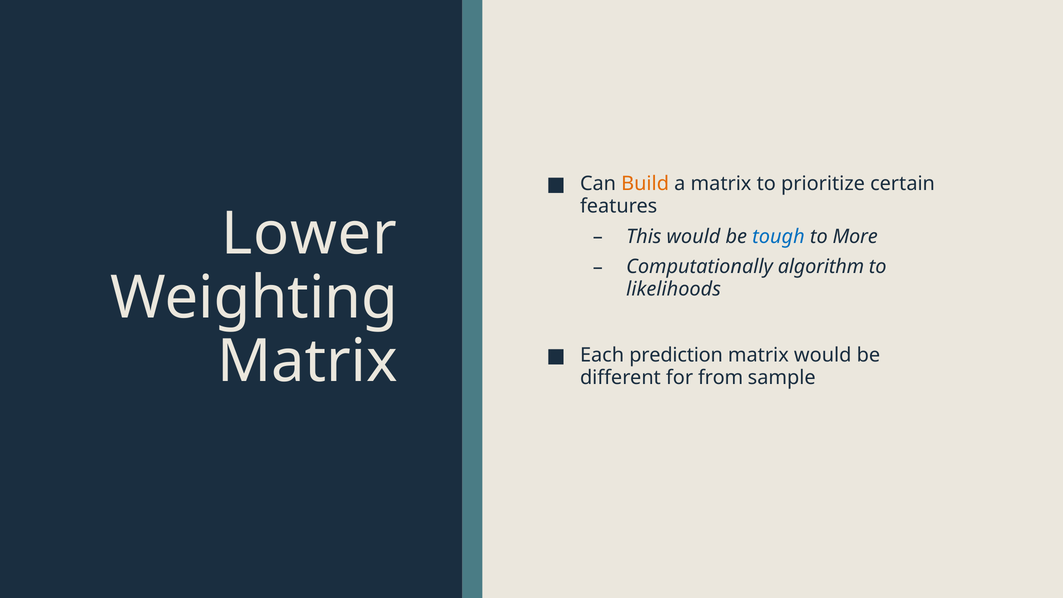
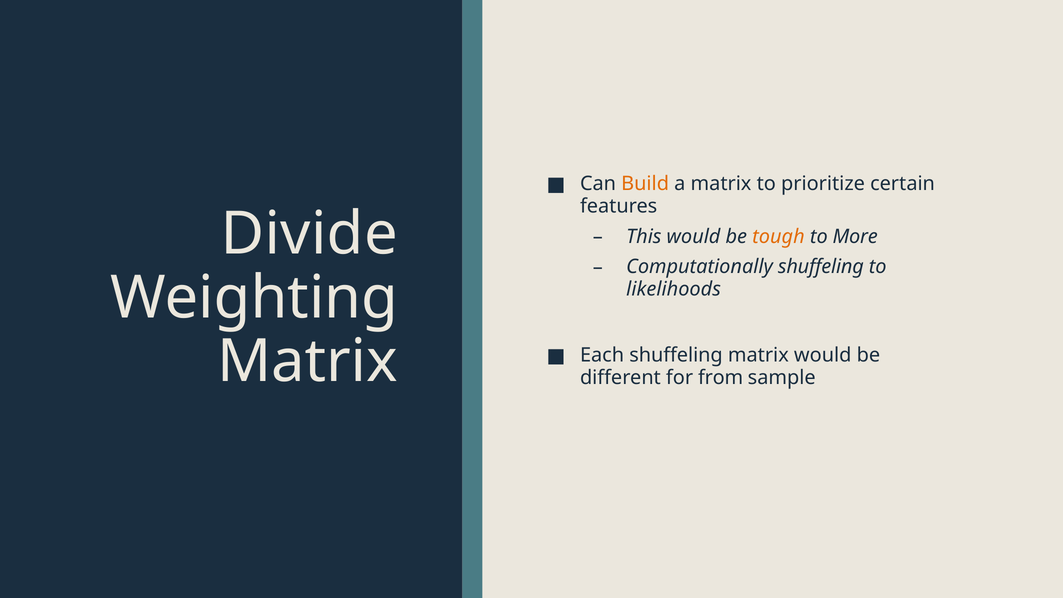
Lower: Lower -> Divide (309, 234)
tough colour: blue -> orange (778, 236)
Computationally algorithm: algorithm -> shuffeling (821, 267)
Each prediction: prediction -> shuffeling (676, 355)
